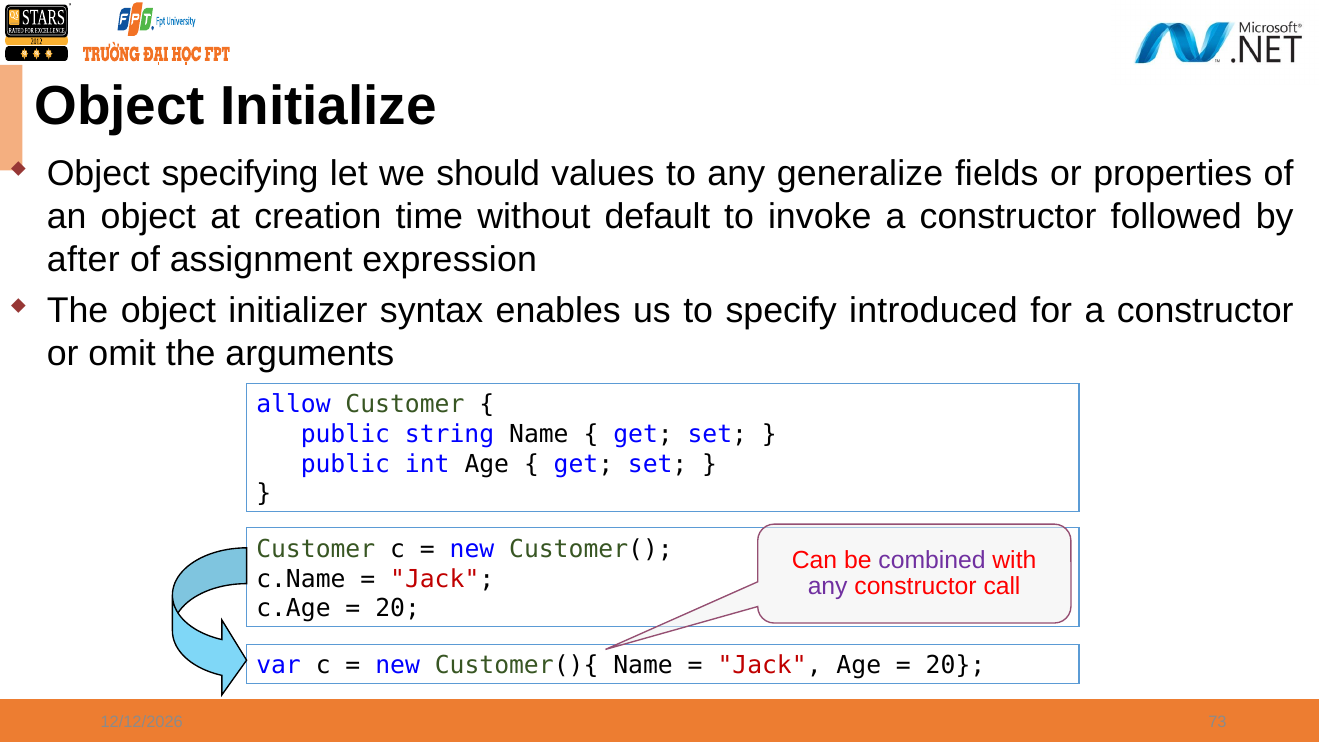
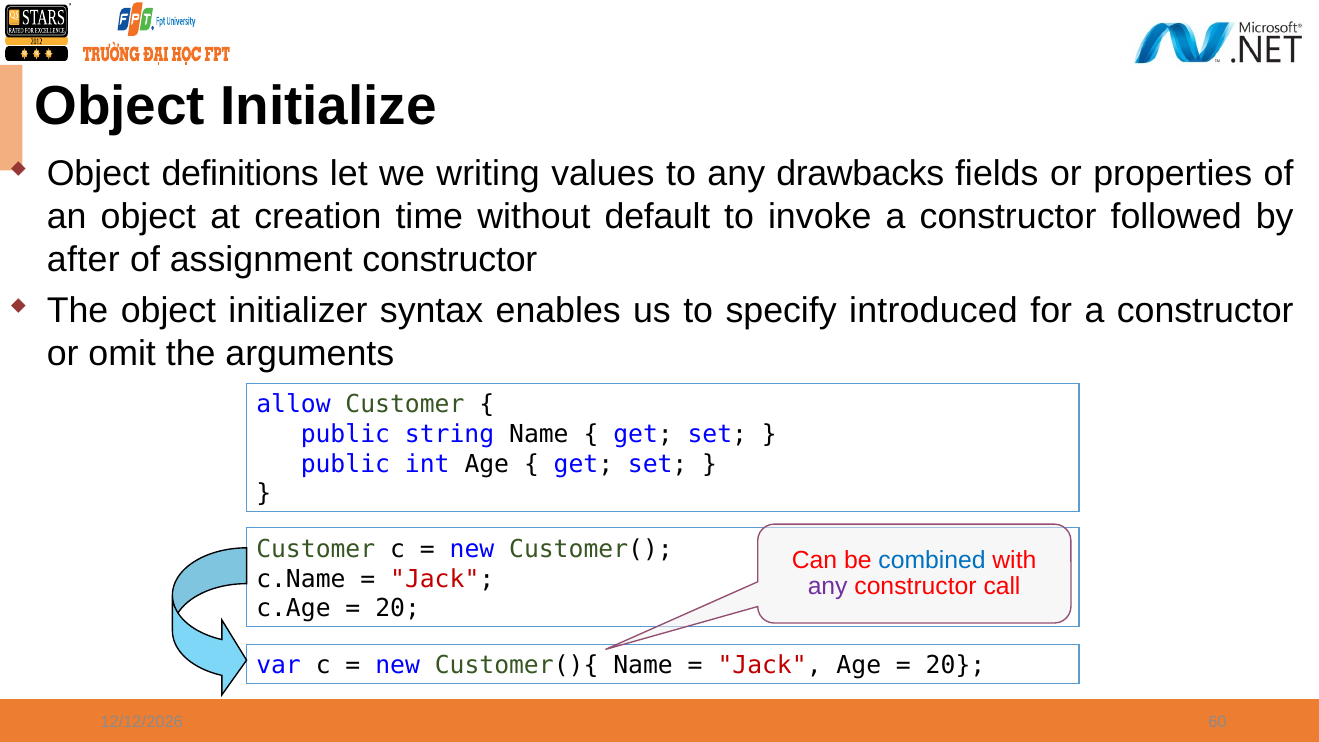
specifying: specifying -> definitions (240, 174)
should: should -> writing (488, 174)
generalize: generalize -> drawbacks (860, 174)
assignment expression: expression -> constructor (450, 259)
combined colour: purple -> blue (932, 560)
73: 73 -> 60 (1217, 722)
